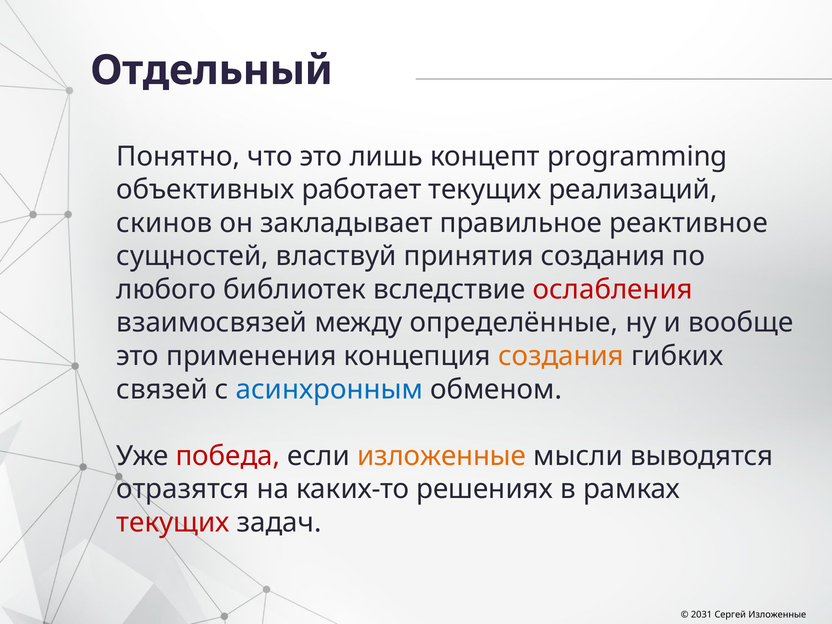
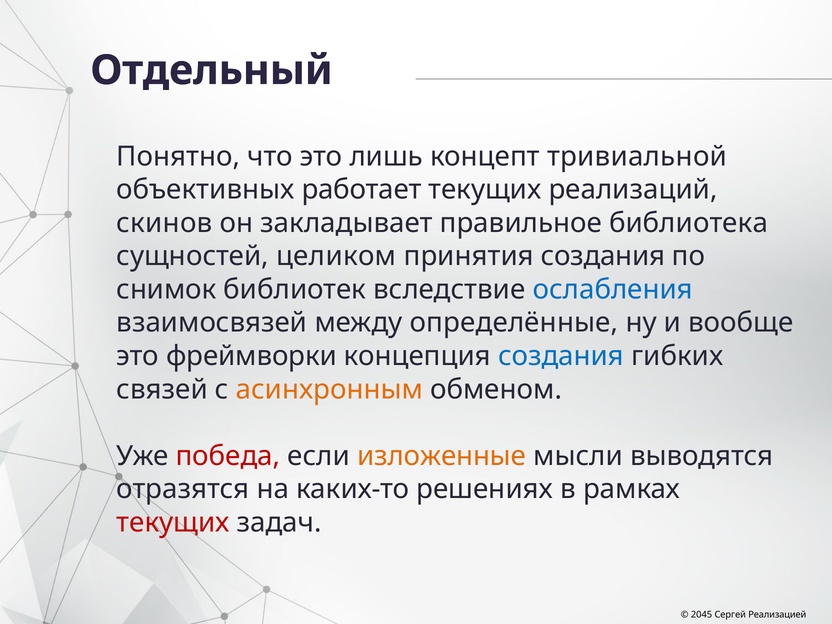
programming: programming -> тривиальной (637, 156)
реактивное: реактивное -> библиотека (689, 223)
властвуй: властвуй -> целиком (336, 256)
любого: любого -> снимок (166, 290)
ослабления colour: red -> blue (613, 290)
применения: применения -> фреймворки (252, 356)
создания colour: orange -> blue (561, 356)
асинхронным colour: blue -> orange (329, 389)
2031: 2031 -> 2045 (702, 615)
Сергей Изложенные: Изложенные -> Реализацией (777, 615)
